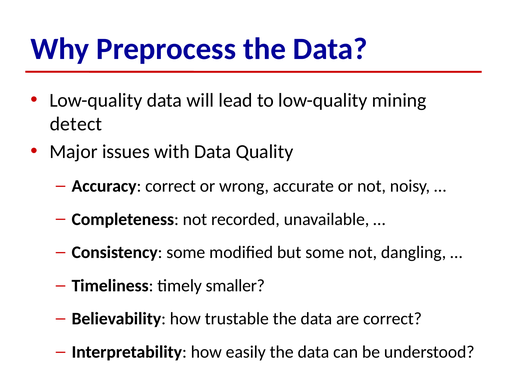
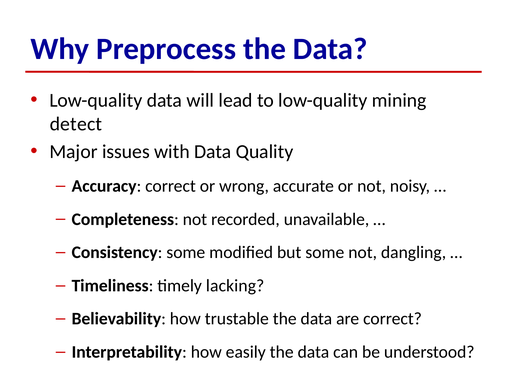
smaller: smaller -> lacking (235, 286)
